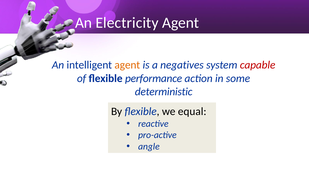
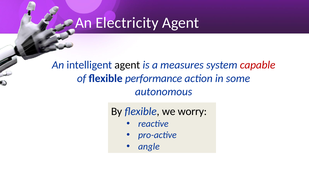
agent colour: orange -> black (127, 65)
negatives: negatives -> measures (182, 65)
deterministic: deterministic -> autonomous (164, 92)
equal: equal -> worry (192, 111)
